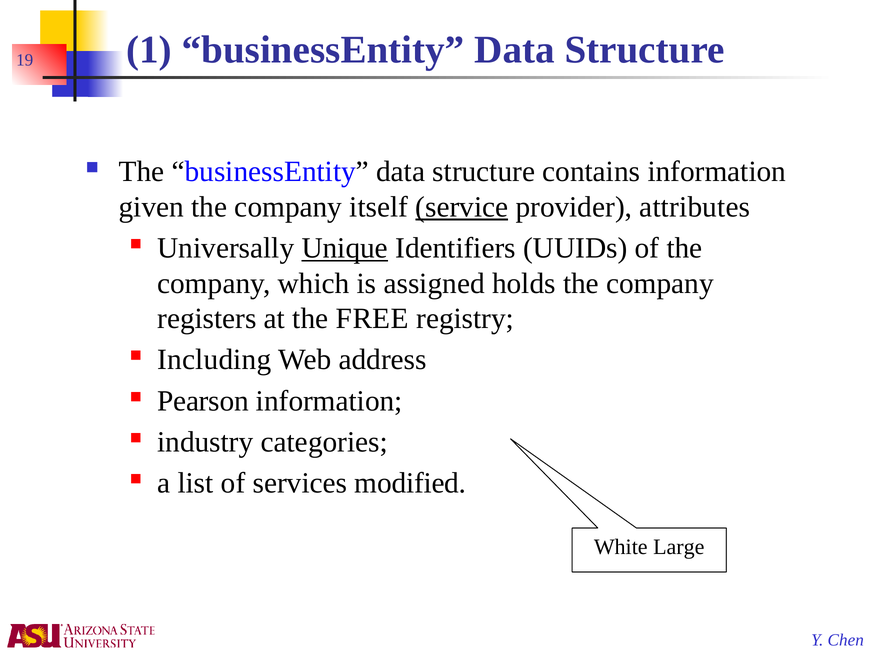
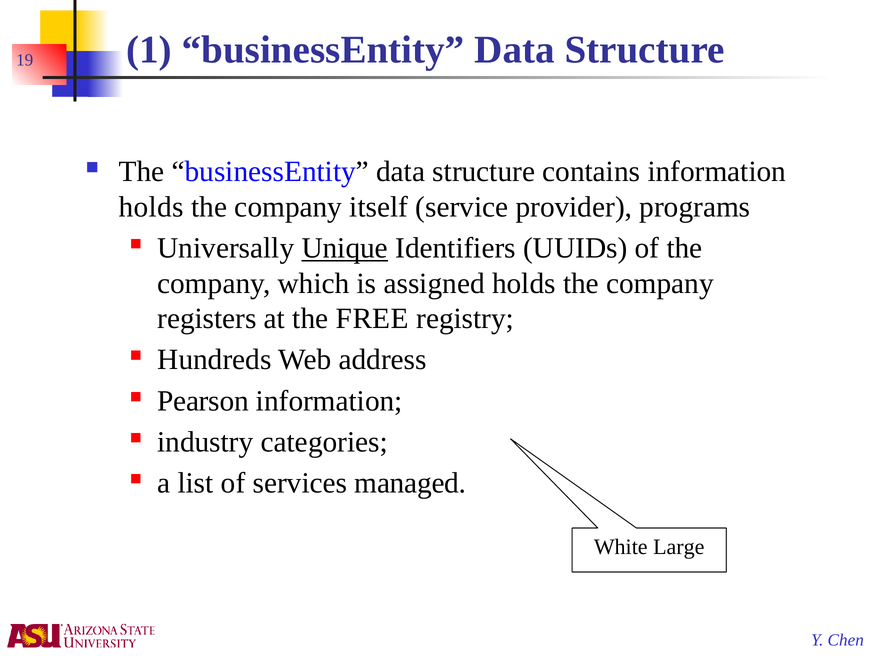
given: given -> holds (151, 207)
service underline: present -> none (462, 207)
attributes: attributes -> programs (695, 207)
Including: Including -> Hundreds (214, 360)
modified: modified -> managed (410, 483)
